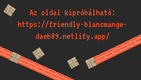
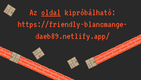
oldal underline: none -> present (51, 12)
